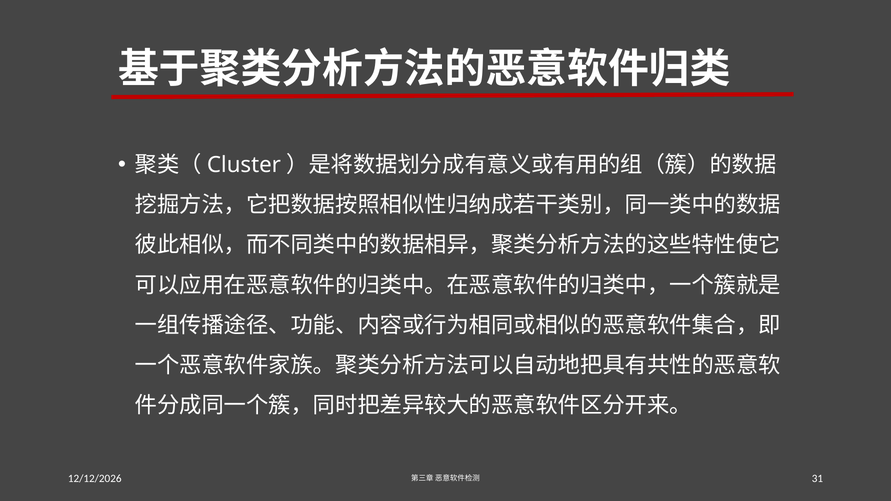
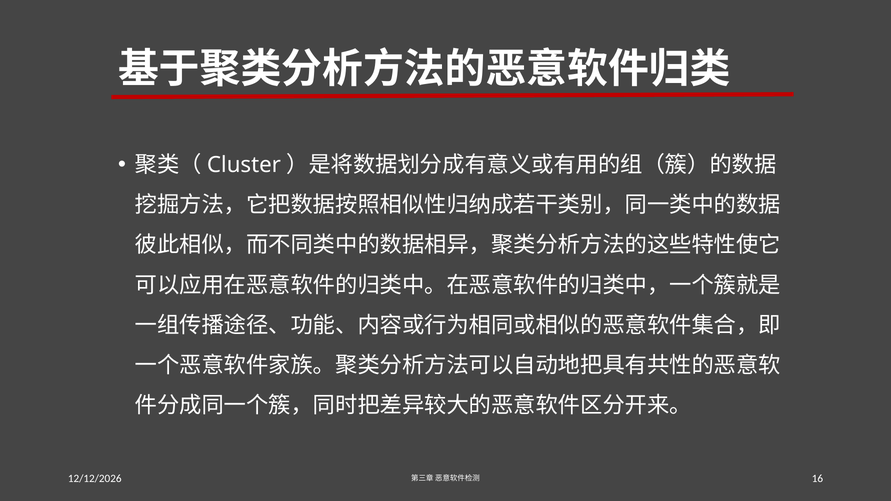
31: 31 -> 16 (817, 479)
